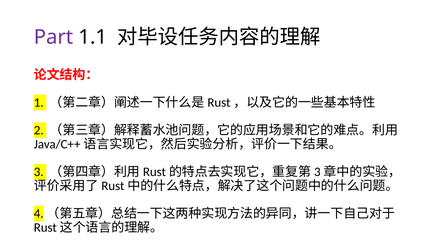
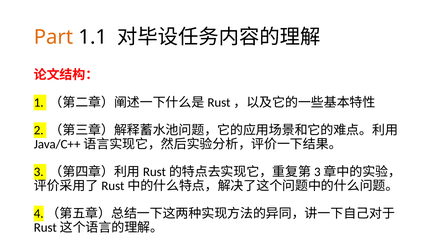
Part colour: purple -> orange (53, 37)
